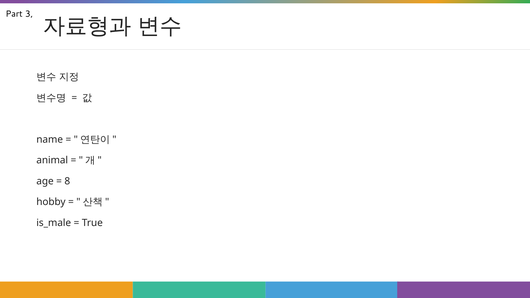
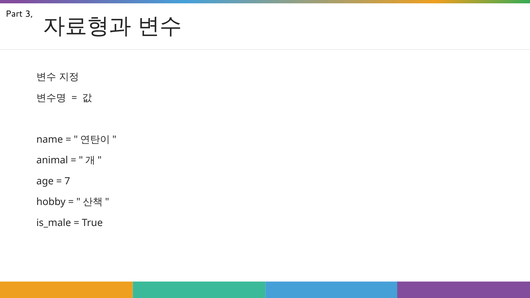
8: 8 -> 7 (67, 181)
